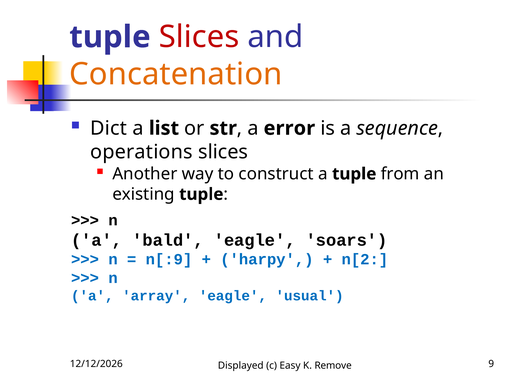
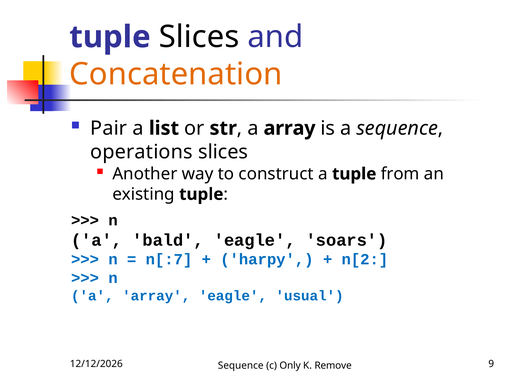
Slices colour: red -> black (199, 37)
Dict: Dict -> Pair (109, 128)
error: error -> array (290, 128)
n[:9: n[:9 -> n[:7 (169, 260)
Displayed: Displayed -> Sequence (241, 366)
Easy: Easy -> Only (290, 366)
